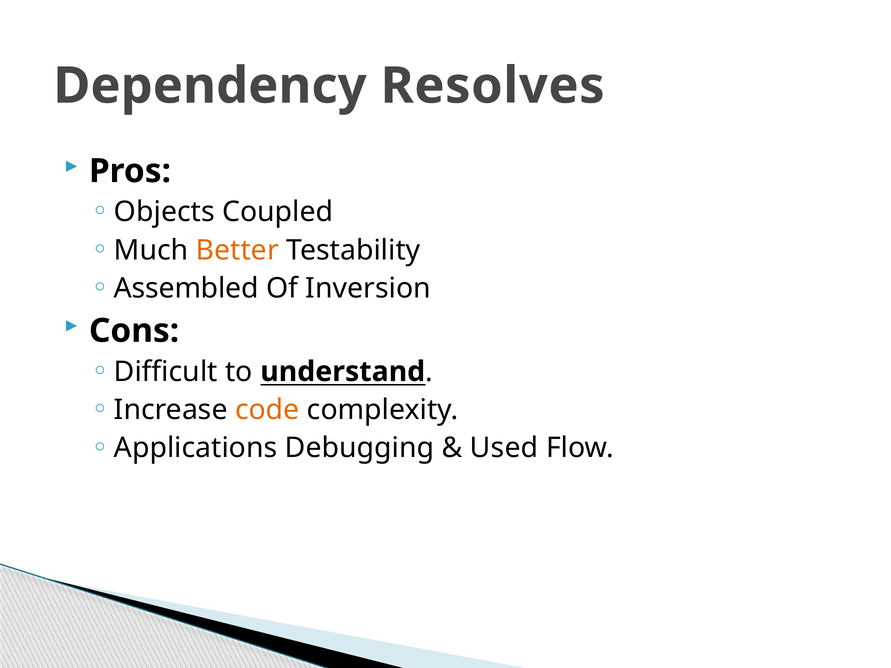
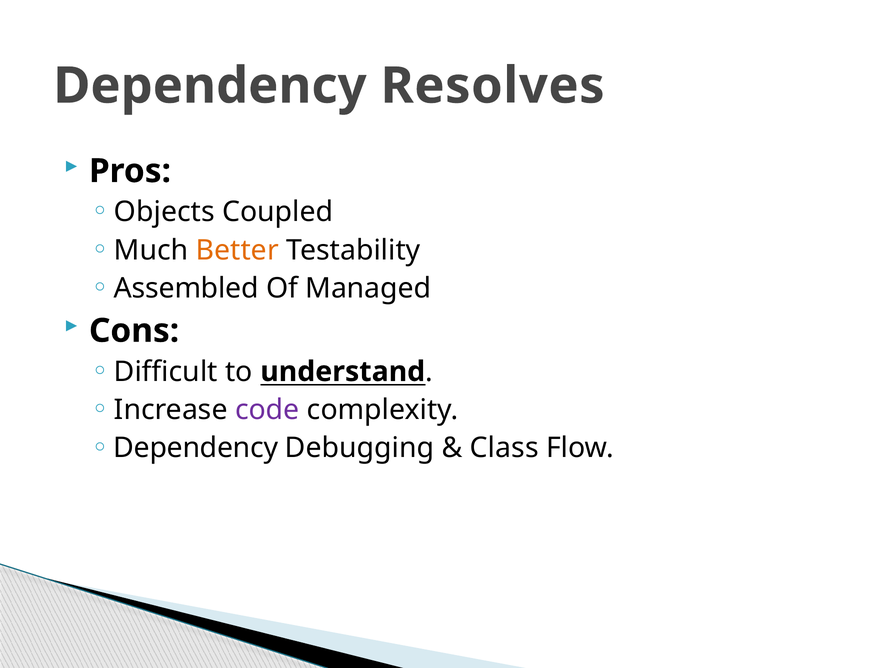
Inversion: Inversion -> Managed (368, 288)
code colour: orange -> purple (267, 410)
Applications: Applications -> Dependency (196, 448)
Used: Used -> Class (504, 448)
